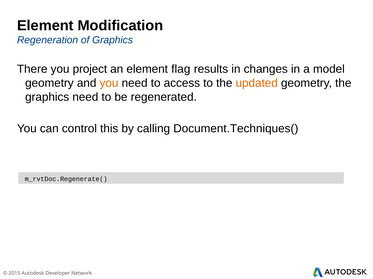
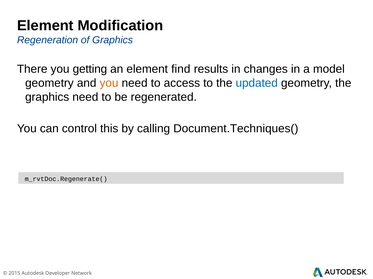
project: project -> getting (90, 69)
flag: flag -> find (181, 69)
updated colour: orange -> blue (257, 83)
